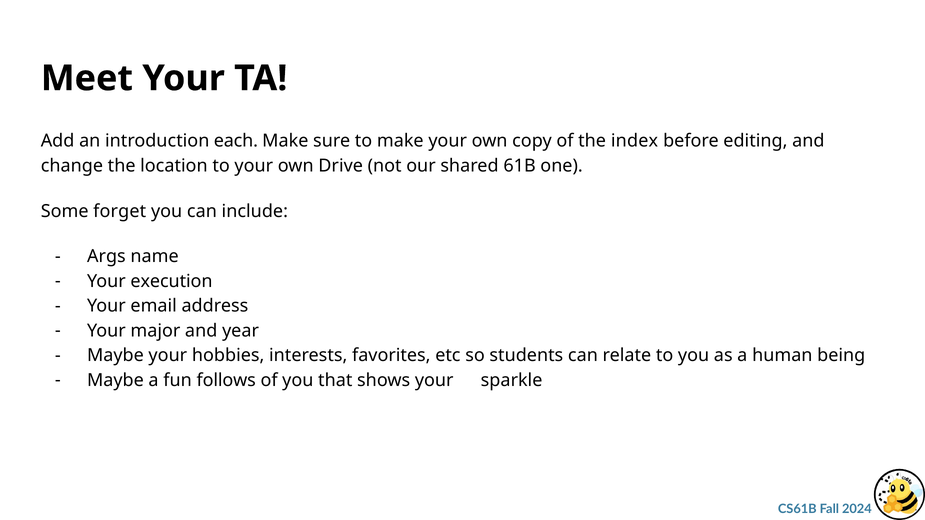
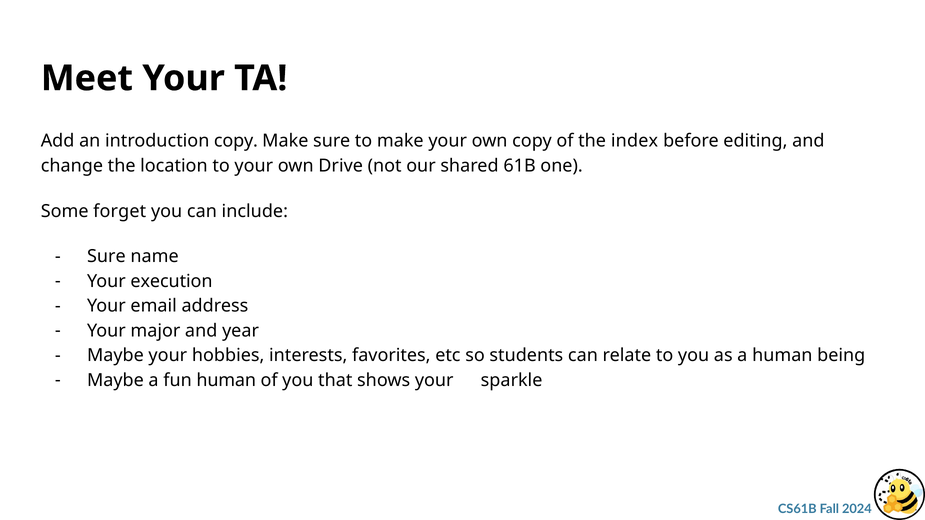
introduction each: each -> copy (236, 141)
Args: Args -> Sure (106, 257)
fun follows: follows -> human (226, 381)
